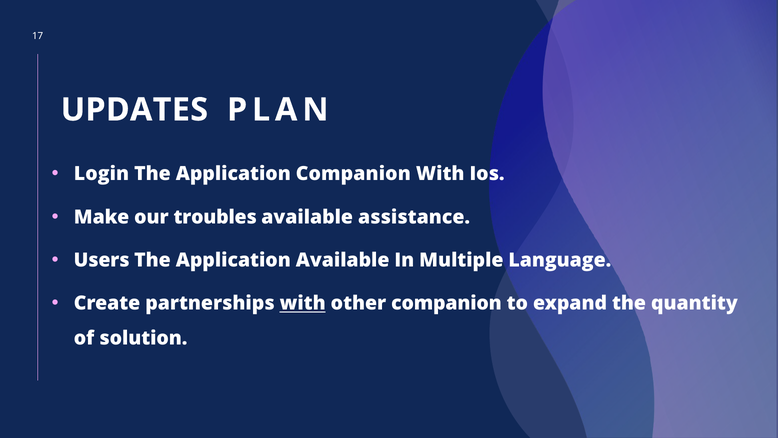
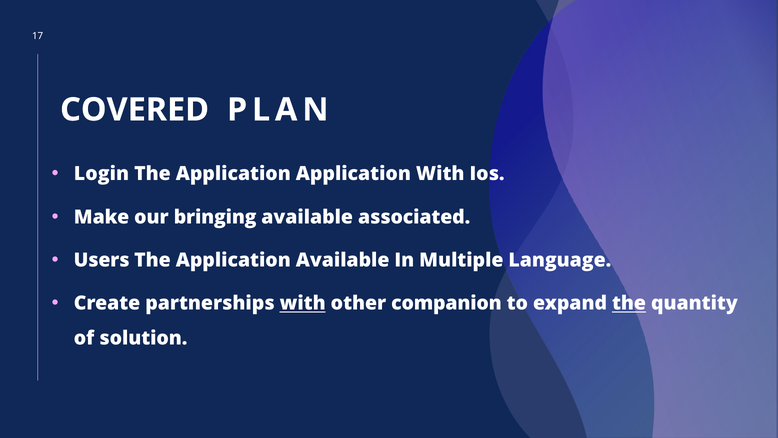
UPDATES: UPDATES -> COVERED (135, 110)
Application Companion: Companion -> Application (353, 174)
troubles: troubles -> bringing (215, 217)
assistance: assistance -> associated (414, 217)
the underline: none -> present (629, 303)
